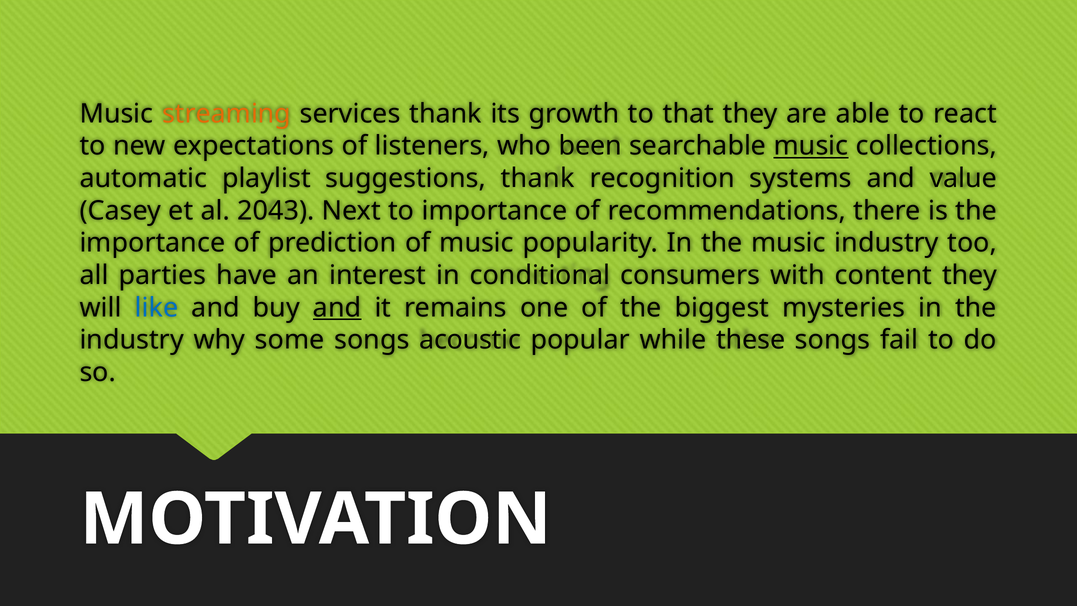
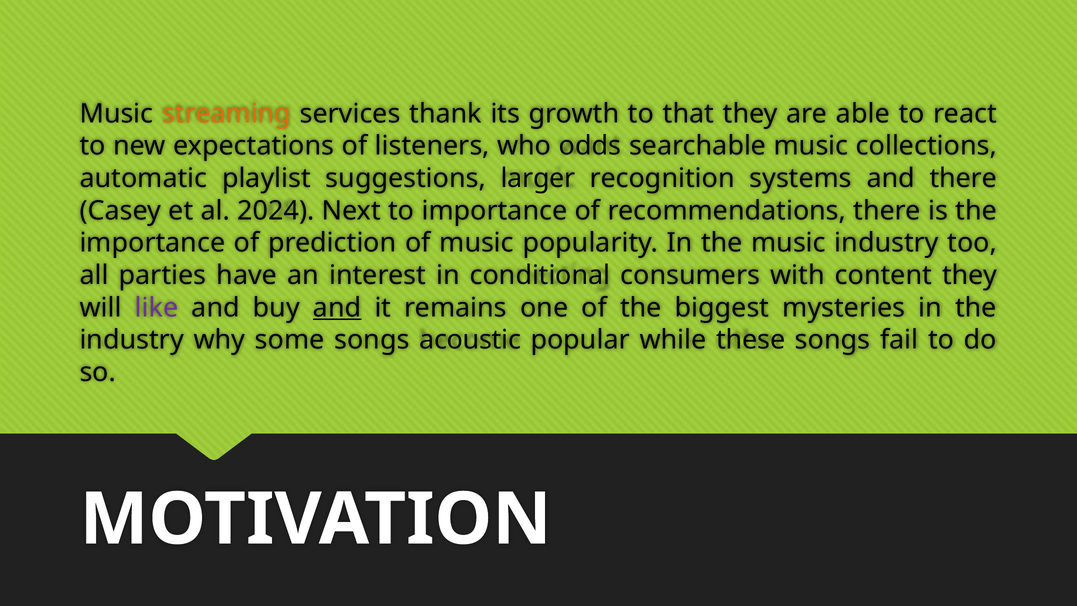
been: been -> odds (590, 146)
music underline: present -> none (811, 146)
suggestions thank: thank -> larger (538, 178)
and value: value -> there (963, 178)
2043: 2043 -> 2024 (276, 211)
like colour: blue -> purple (157, 308)
